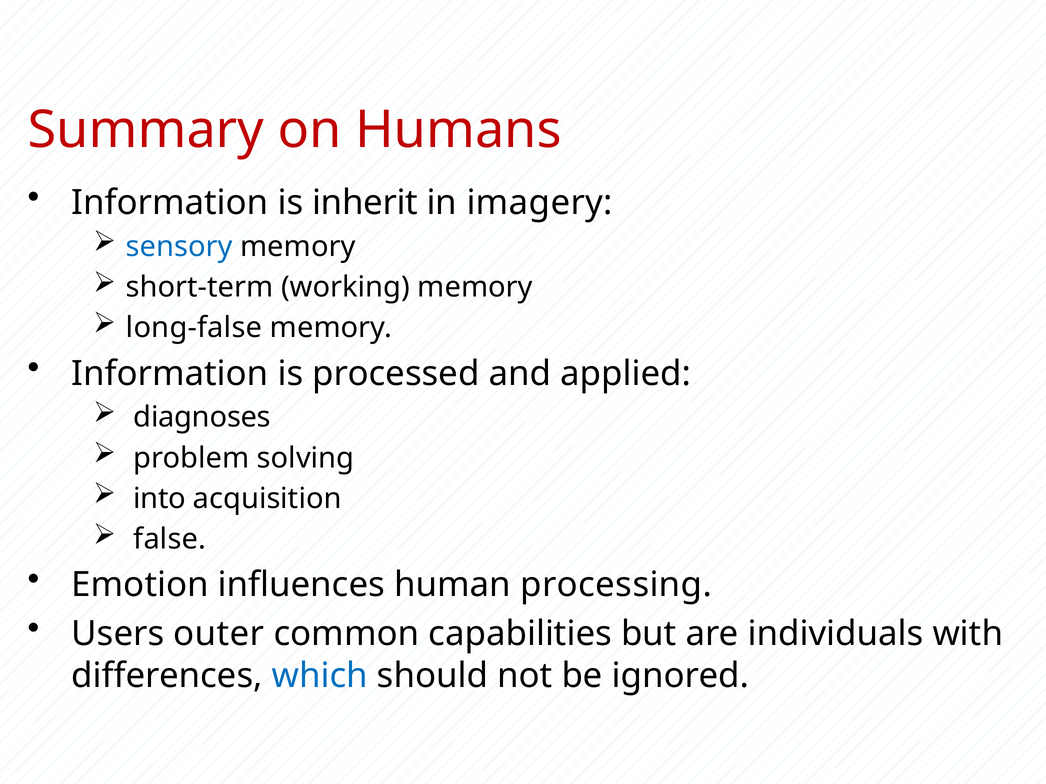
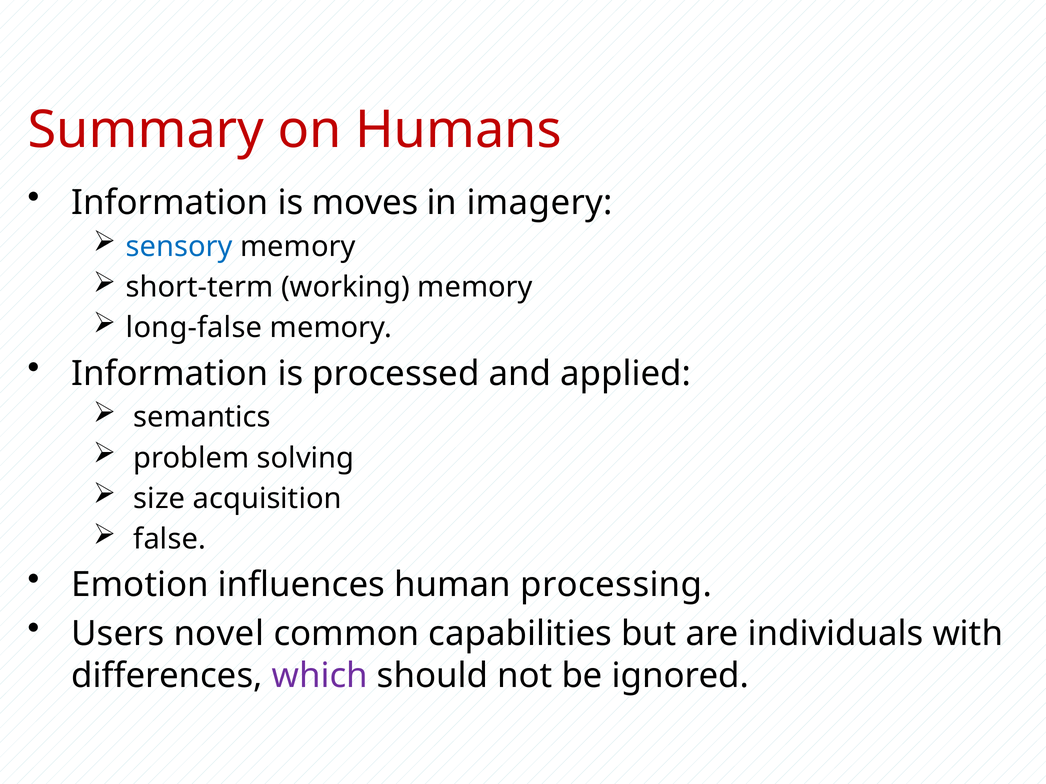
inherit: inherit -> moves (365, 203)
diagnoses: diagnoses -> semantics (202, 418)
into: into -> size (159, 499)
outer: outer -> novel (219, 634)
which colour: blue -> purple (320, 676)
